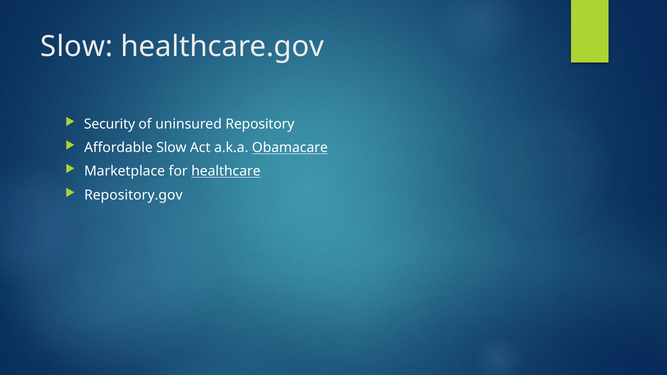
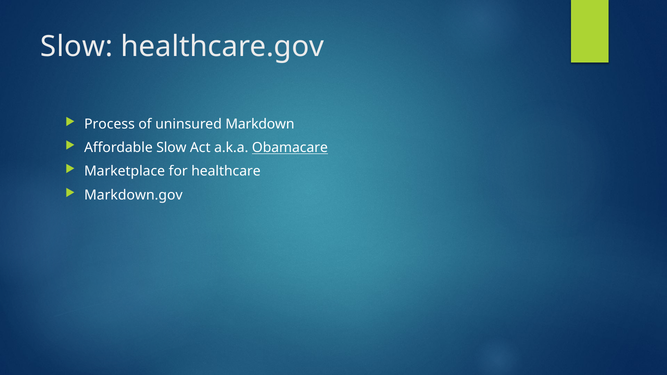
Security: Security -> Process (109, 124)
Repository: Repository -> Markdown (260, 124)
healthcare underline: present -> none (226, 171)
Repository.gov: Repository.gov -> Markdown.gov (133, 195)
